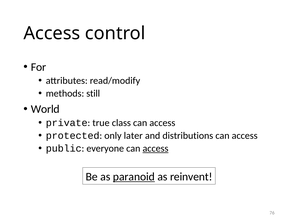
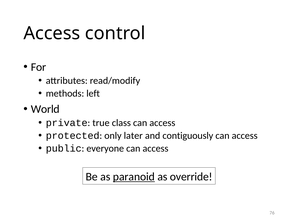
still: still -> left (93, 94)
distributions: distributions -> contiguously (188, 136)
access underline: present -> none (155, 149)
reinvent: reinvent -> override (191, 177)
